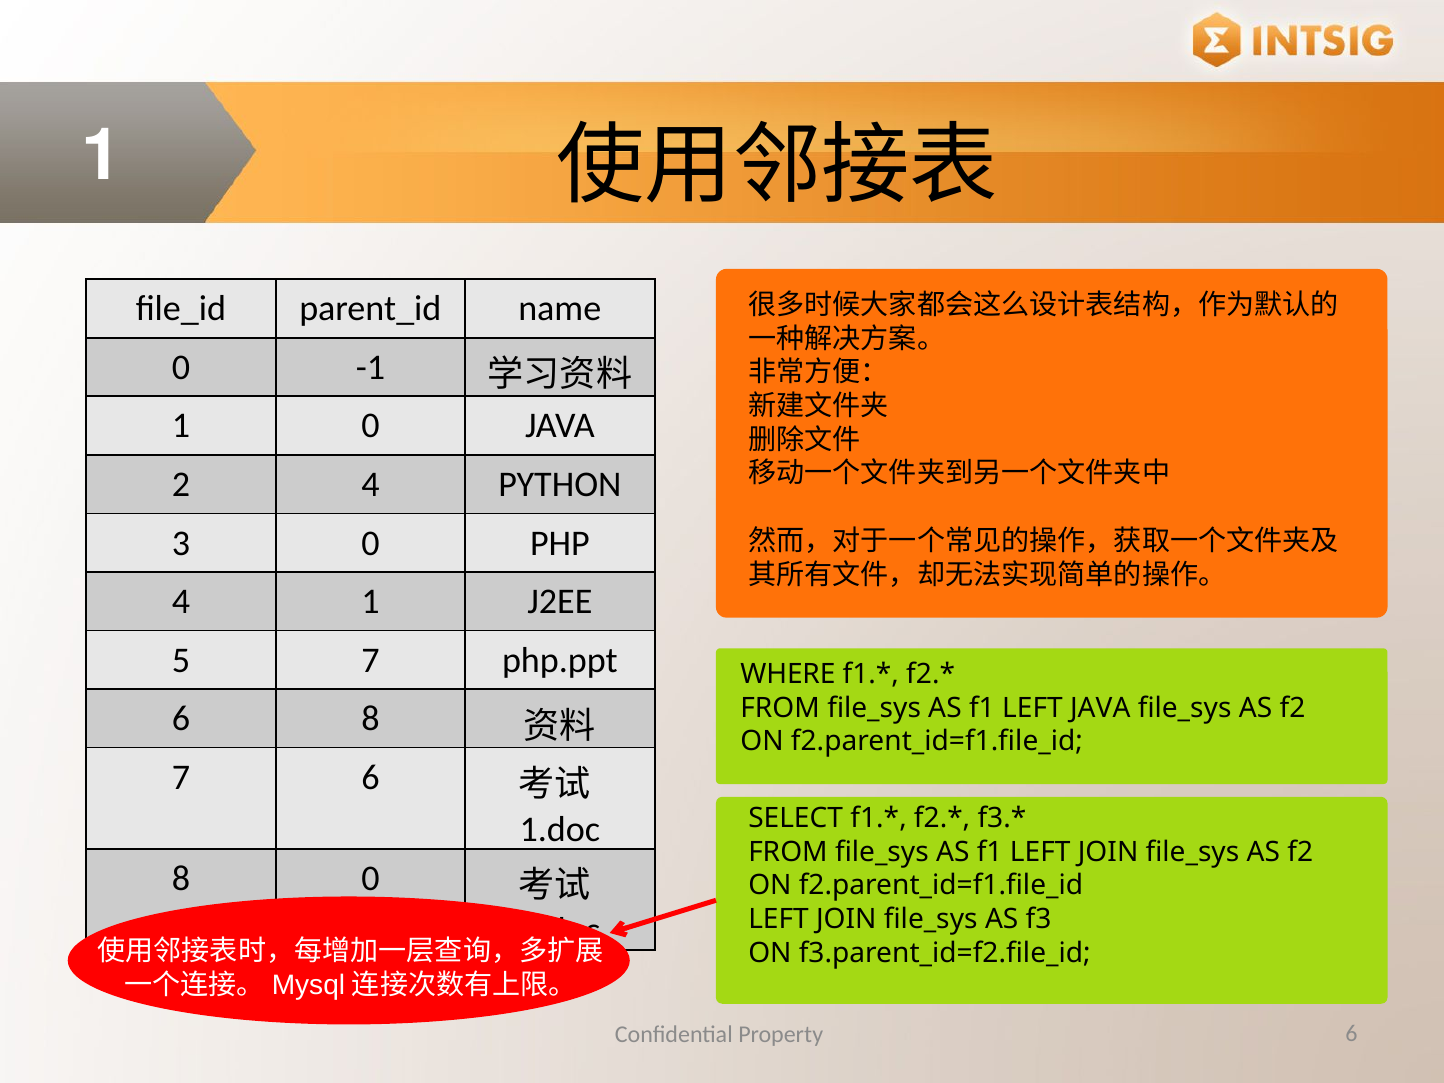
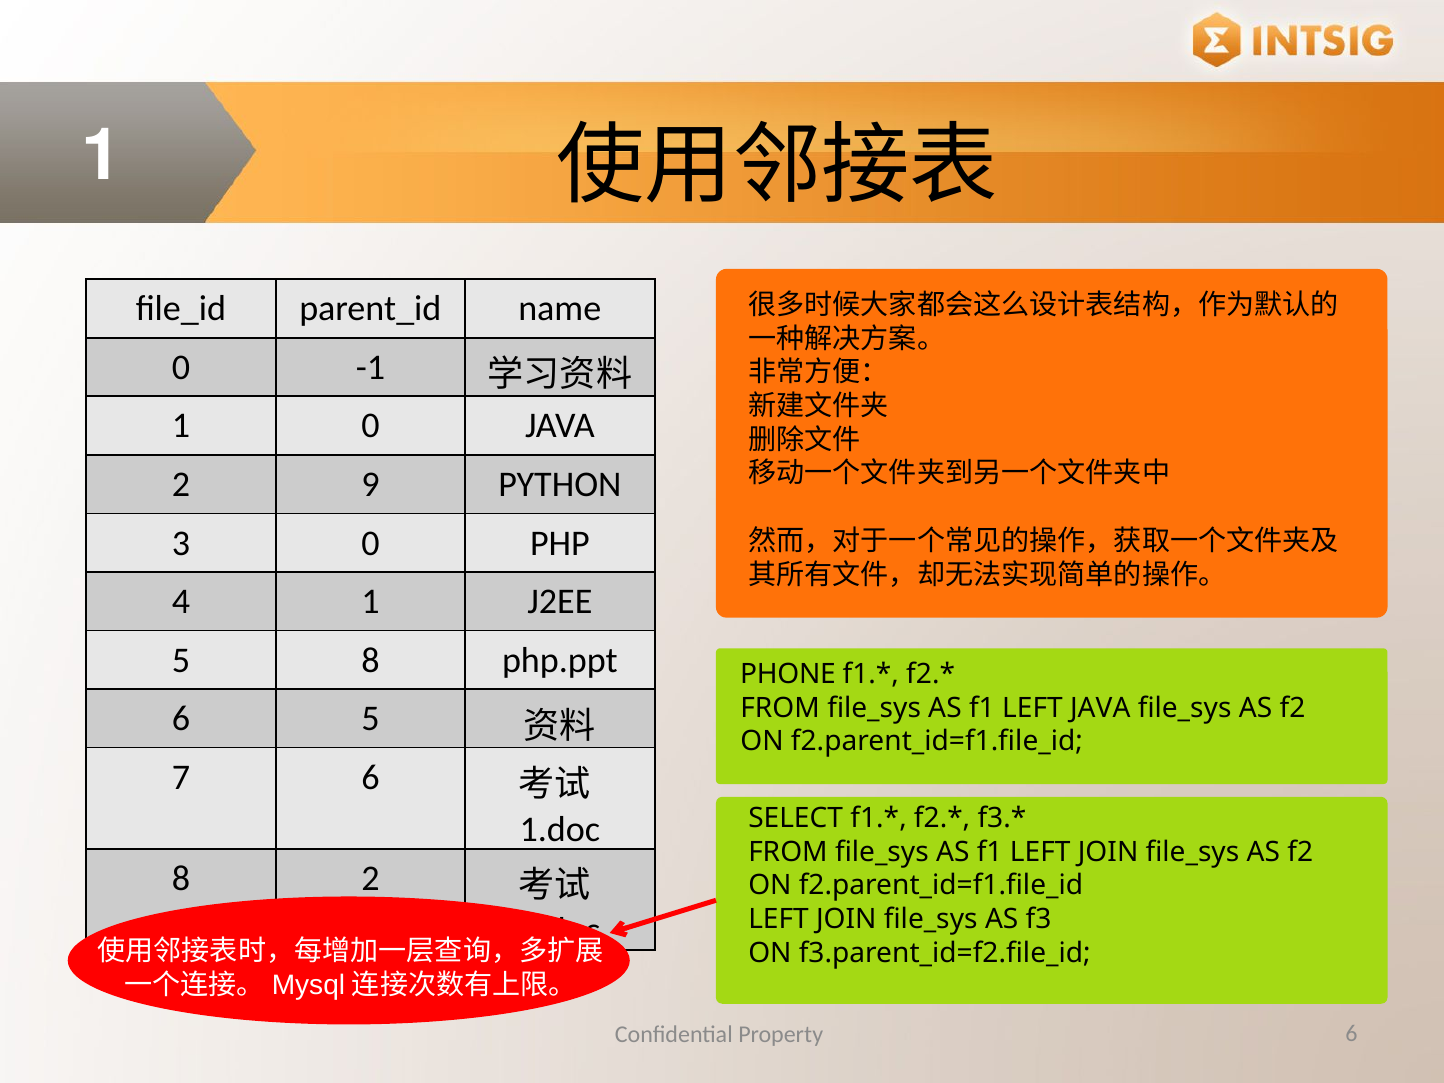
2 4: 4 -> 9 (370, 485)
5 7: 7 -> 8 (370, 660)
WHERE: WHERE -> PHONE (788, 674)
6 8: 8 -> 5 (370, 719)
8 0: 0 -> 2 (370, 878)
